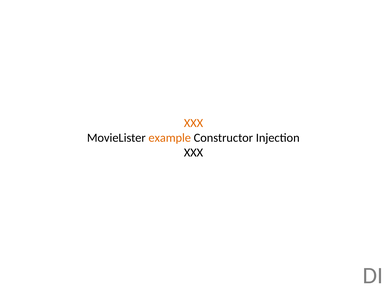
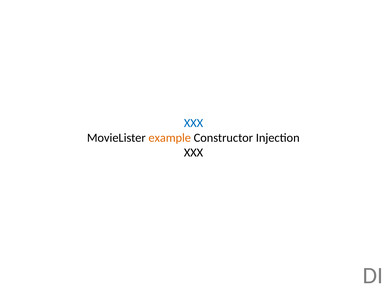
XXX colour: orange -> blue (193, 123)
